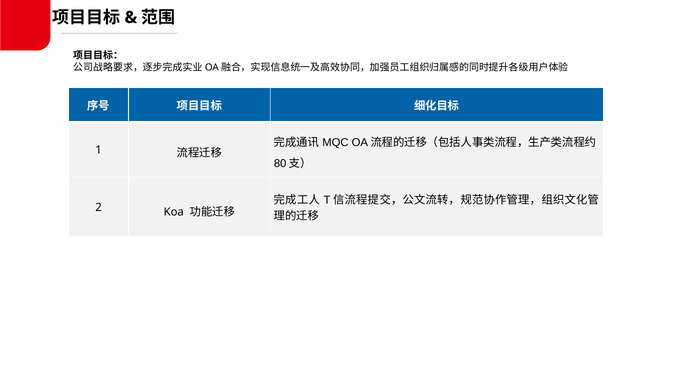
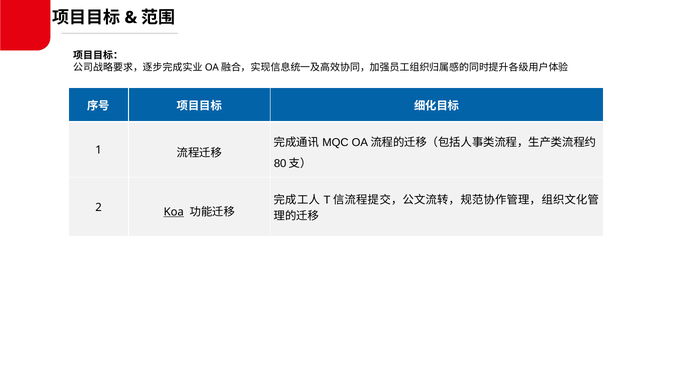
Koa underline: none -> present (174, 212)
